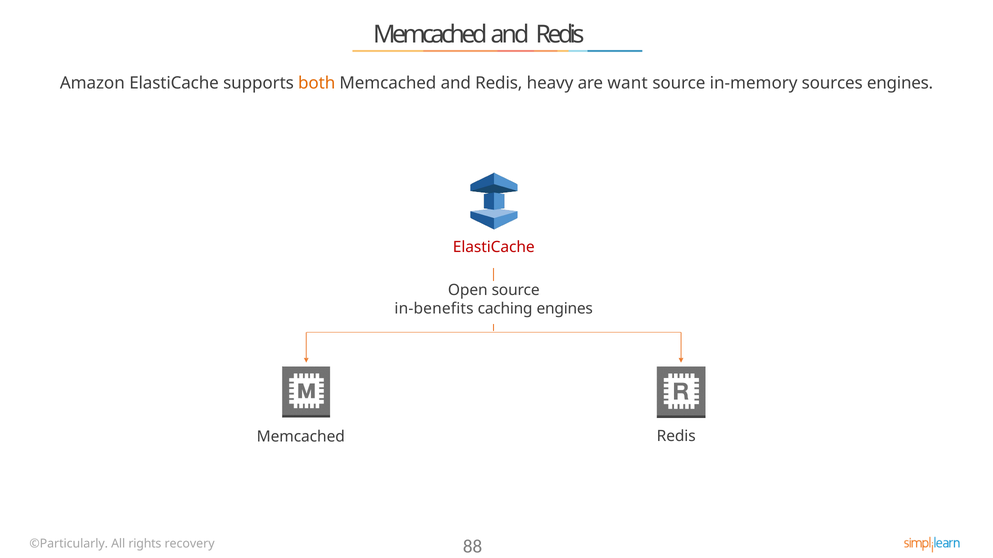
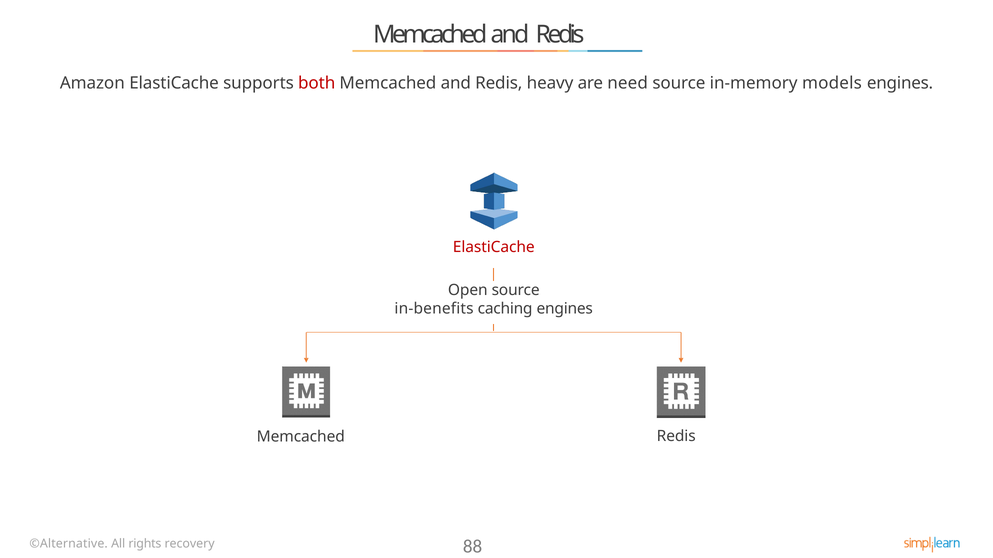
both colour: orange -> red (317, 83)
want: want -> need (628, 83)
sources: sources -> models (832, 83)
©Particularly: ©Particularly -> ©Alternative (69, 544)
